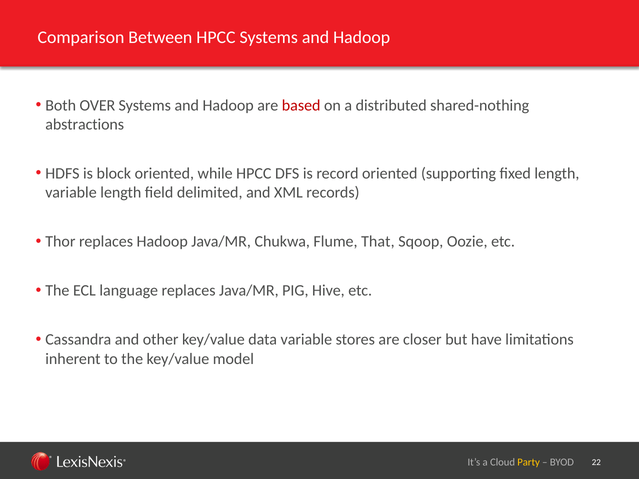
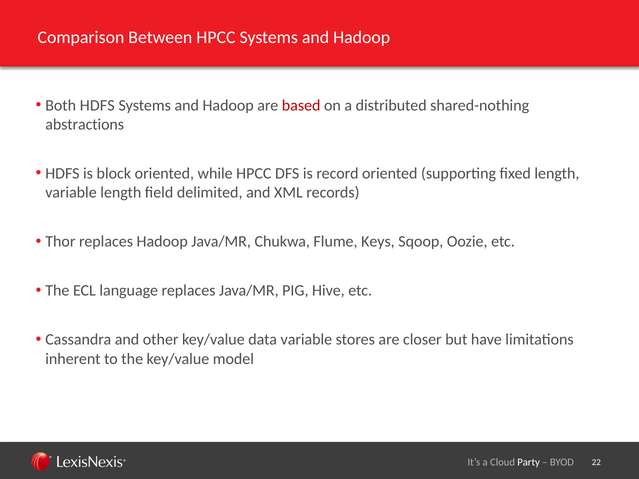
Both OVER: OVER -> HDFS (97, 105)
That: That -> Keys (378, 242)
Party colour: yellow -> white (529, 463)
